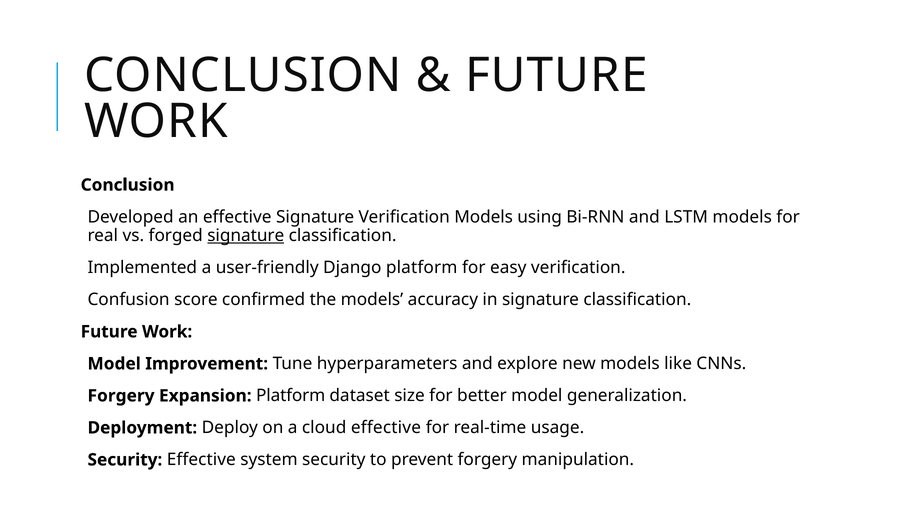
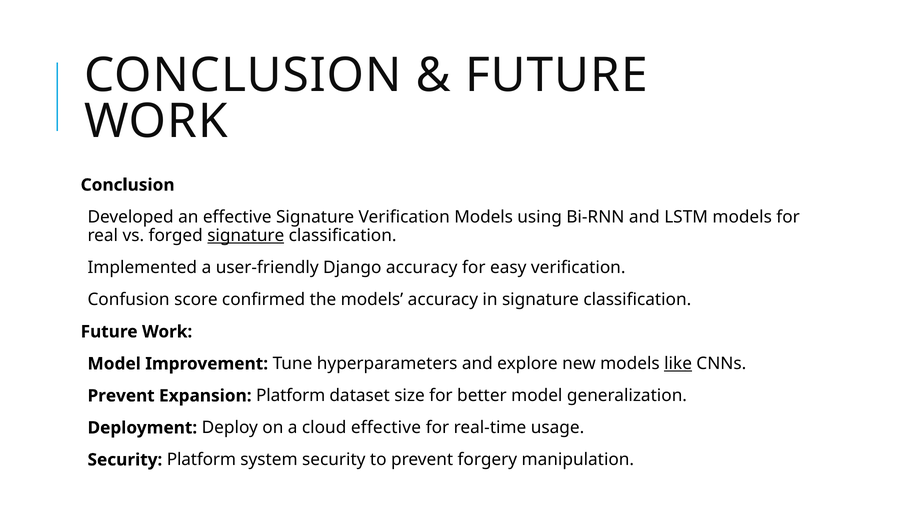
Django platform: platform -> accuracy (422, 268)
like underline: none -> present (678, 364)
Forgery: Forgery -> Prevent (121, 396)
Security Effective: Effective -> Platform (201, 460)
